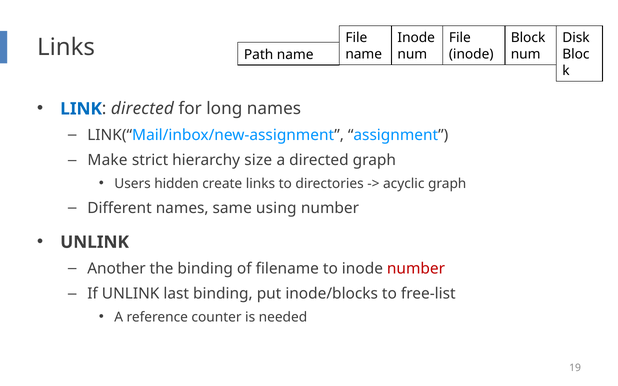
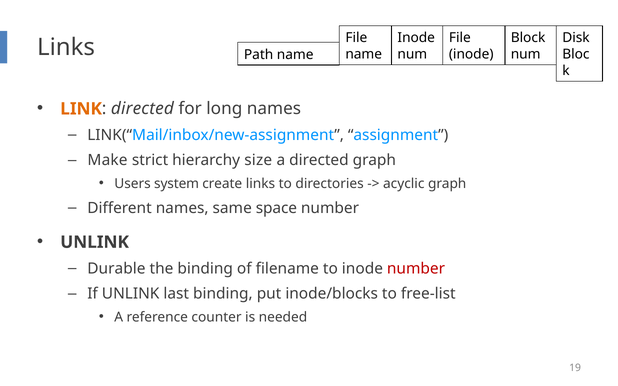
LINK colour: blue -> orange (81, 109)
hidden: hidden -> system (177, 184)
using: using -> space (276, 208)
Another: Another -> Durable (116, 269)
